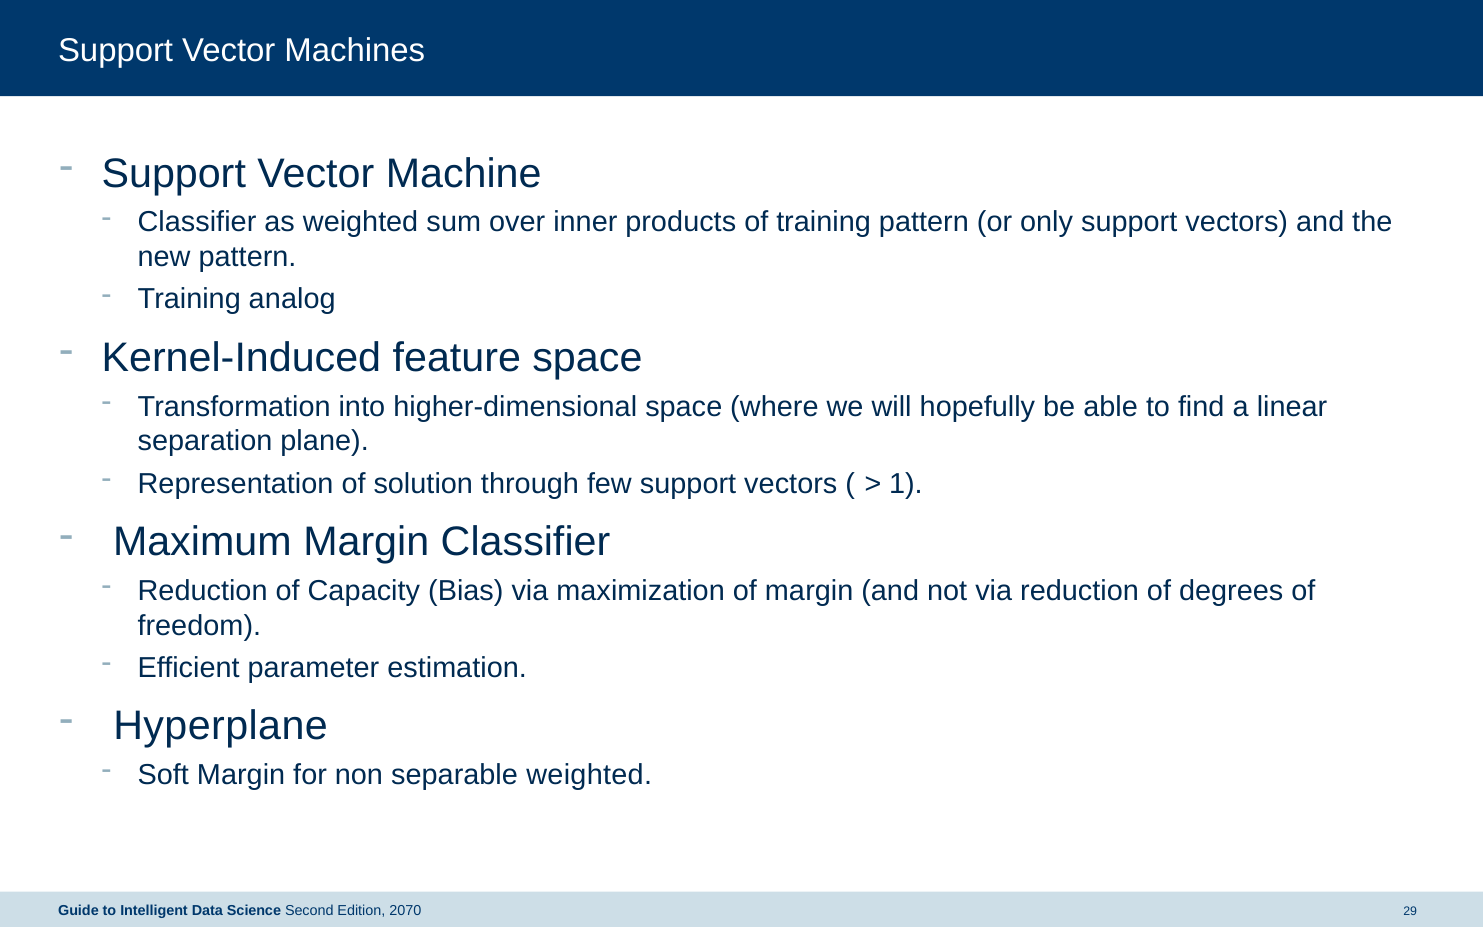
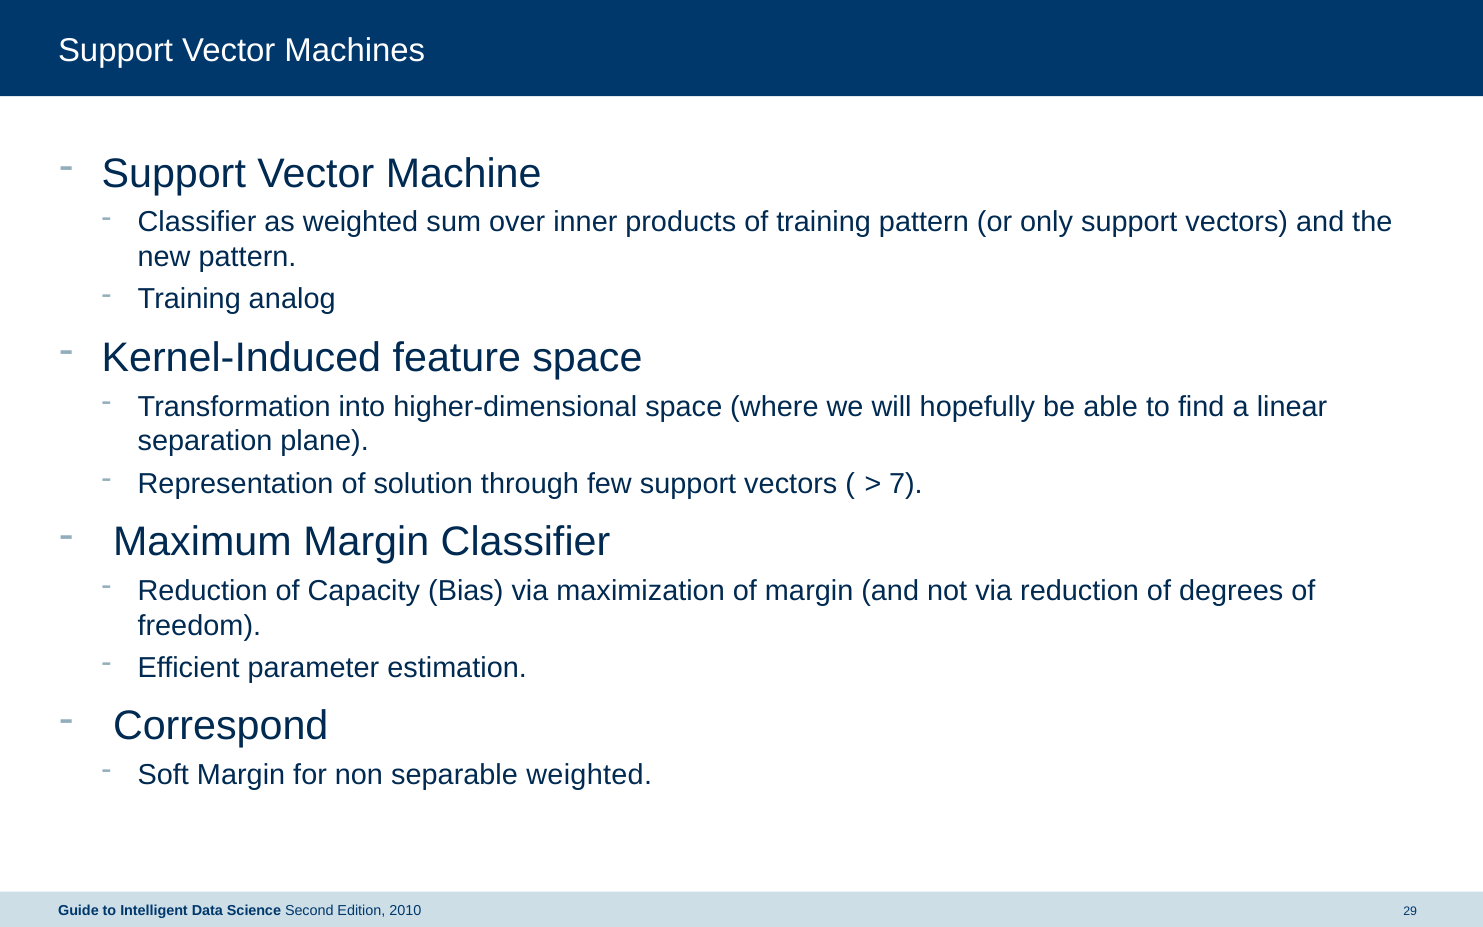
1: 1 -> 7 (906, 484)
Hyperplane: Hyperplane -> Correspond (221, 726)
2070: 2070 -> 2010 (405, 911)
